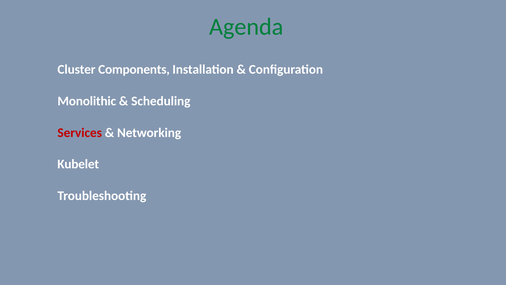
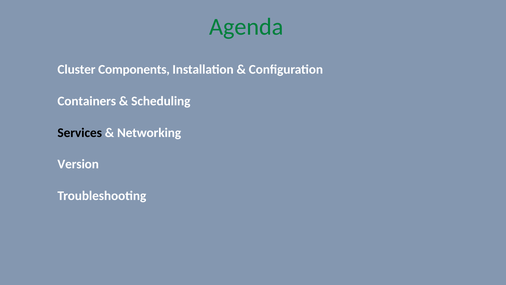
Monolithic: Monolithic -> Containers (87, 101)
Services colour: red -> black (80, 132)
Kubelet: Kubelet -> Version (78, 164)
